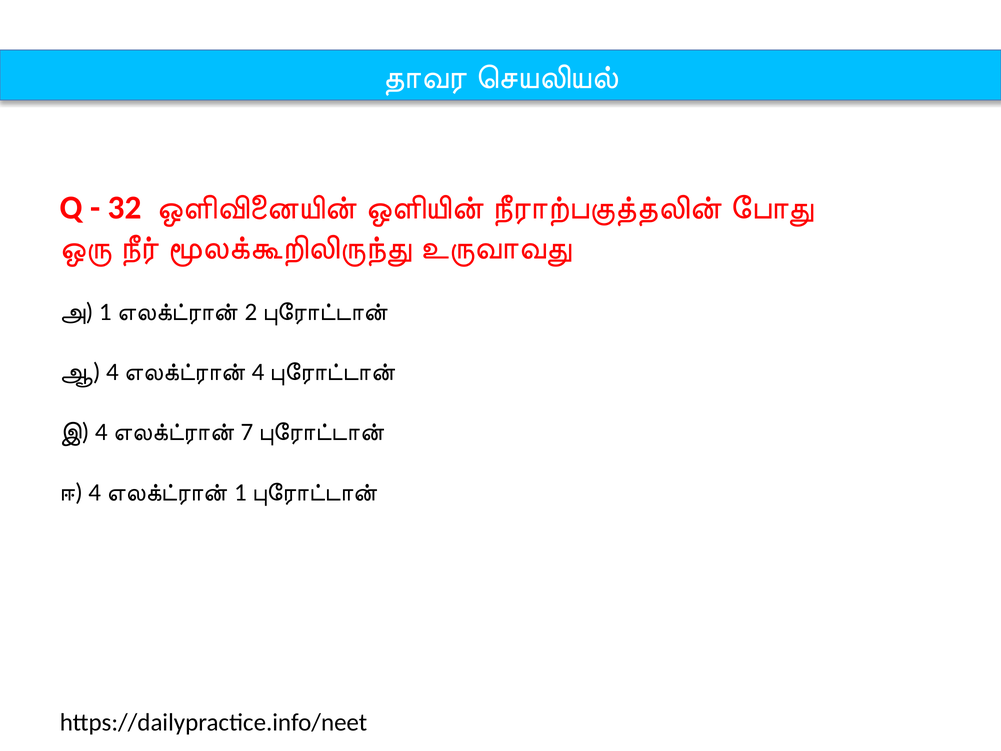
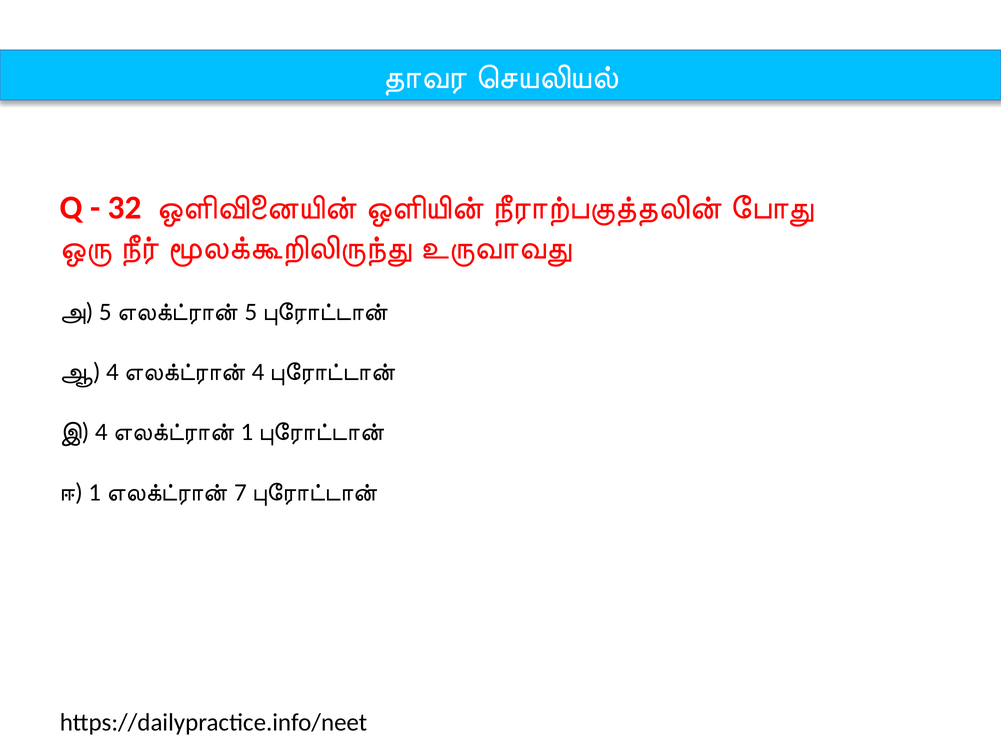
1: 1 -> 5 (105, 312)
2: 2 -> 5 (251, 312)
7: 7 -> 1 (247, 432)
4: 4 -> 1 (95, 492)
1: 1 -> 7 (240, 492)
